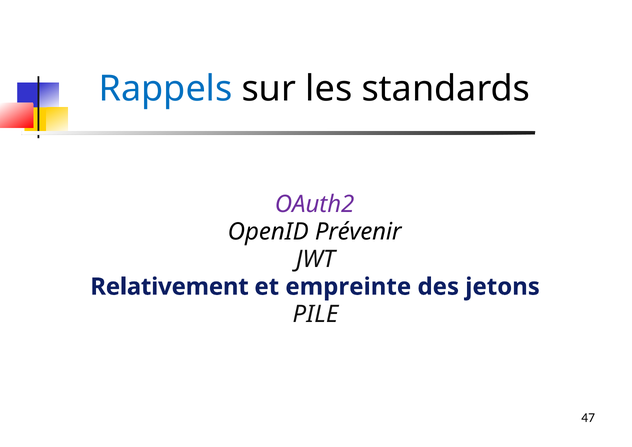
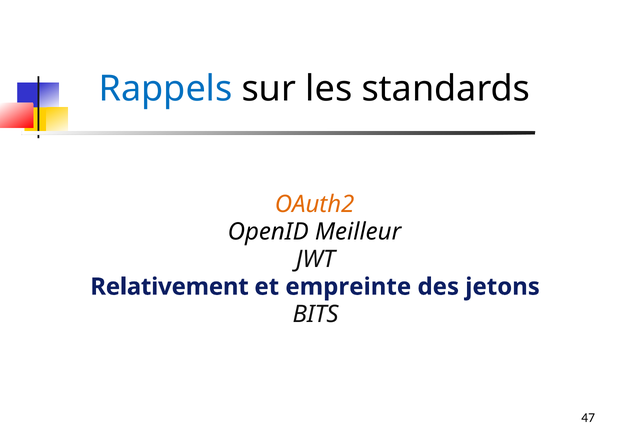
OAuth2 colour: purple -> orange (315, 204)
Prévenir: Prévenir -> Meilleur (358, 232)
PILE: PILE -> BITS (316, 314)
